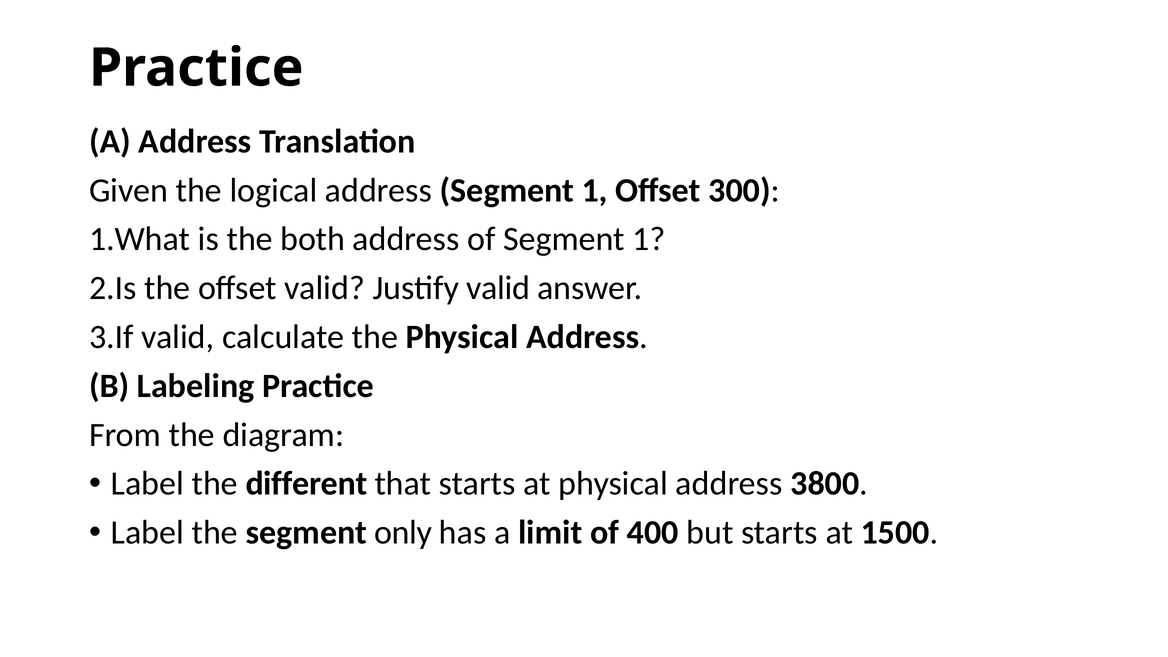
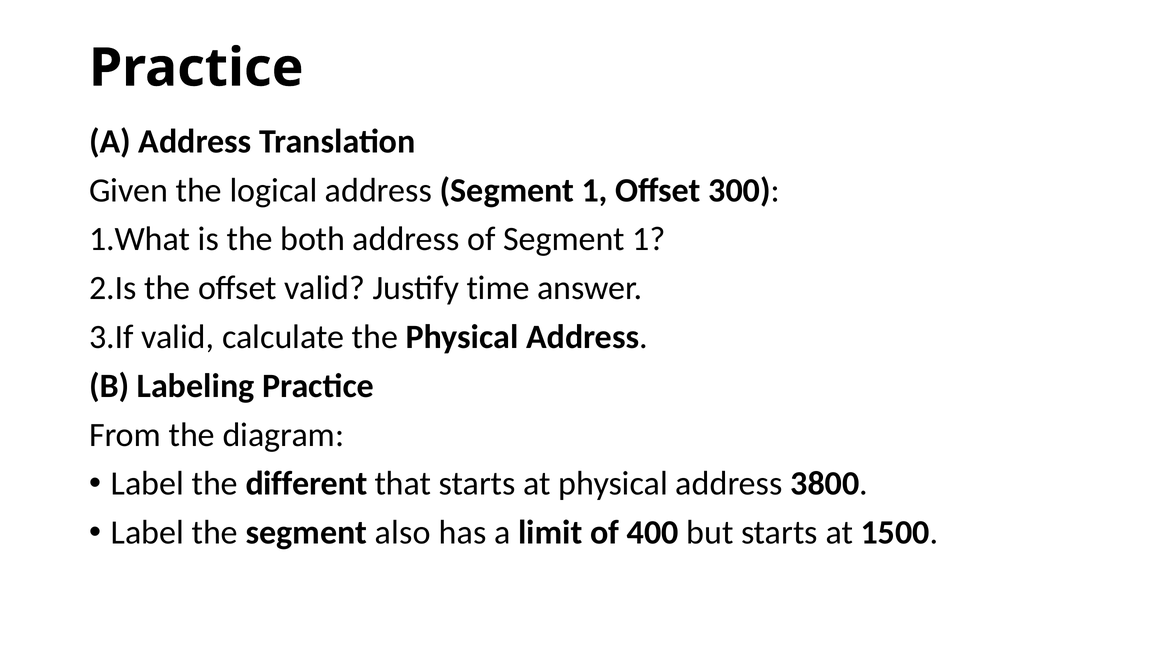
Justify valid: valid -> time (498, 288)
only: only -> also (403, 533)
